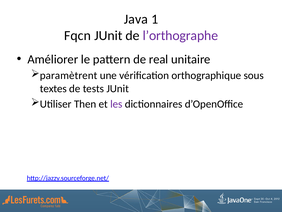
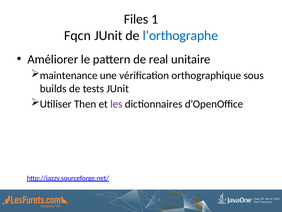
Java: Java -> Files (136, 19)
l’orthographe colour: purple -> blue (180, 36)
paramètrent: paramètrent -> maintenance (69, 75)
textes: textes -> builds (53, 89)
